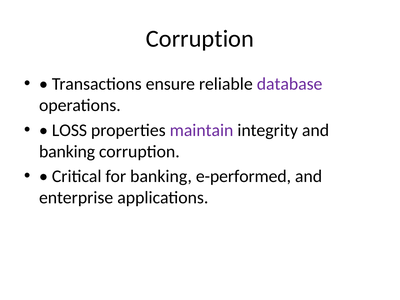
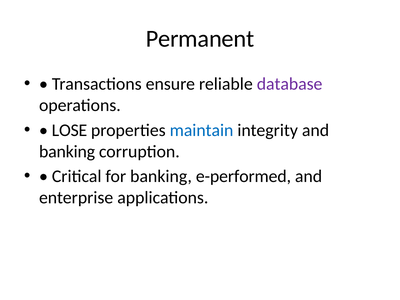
Corruption: Corruption -> Permanent (200, 39)
LOSS: LOSS -> LOSE (69, 130)
maintain colour: purple -> blue (202, 130)
